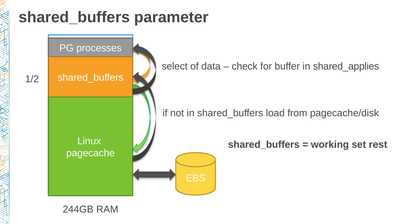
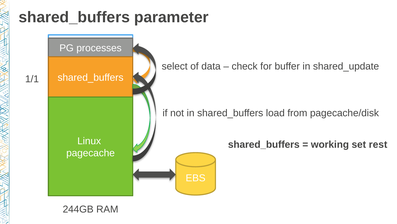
shared_applies: shared_applies -> shared_update (346, 66)
1/2: 1/2 -> 1/1 (32, 79)
